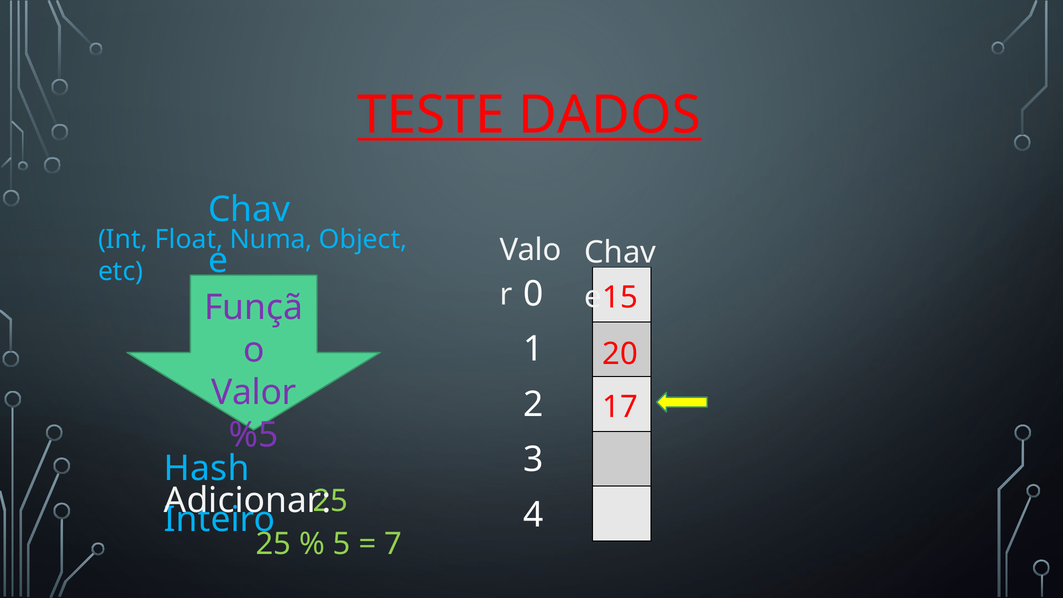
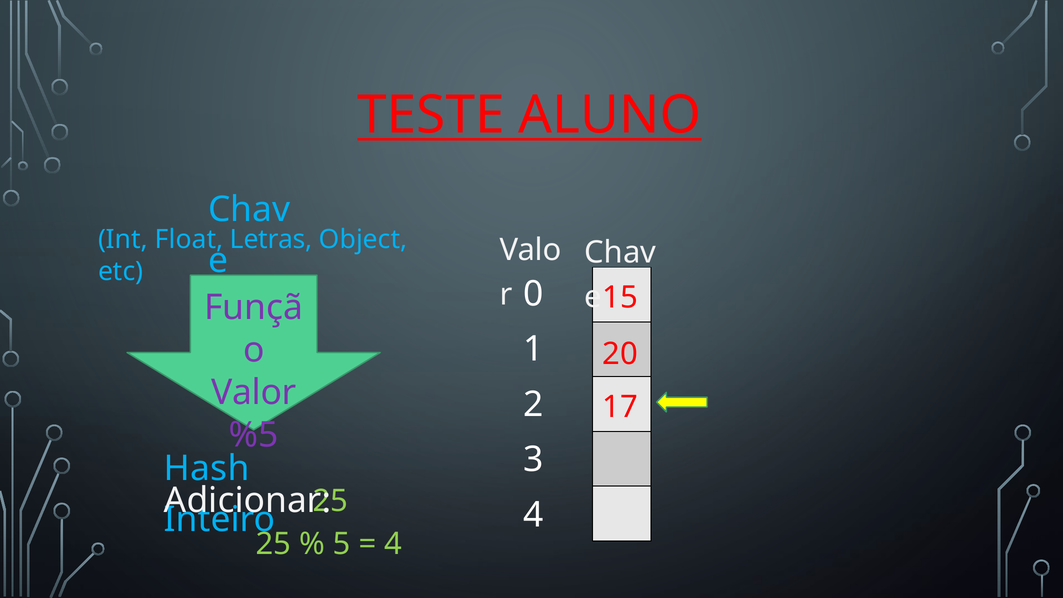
DADOS: DADOS -> ALUNO (610, 115)
Numa: Numa -> Letras (271, 240)
7: 7 -> 4 (393, 544)
